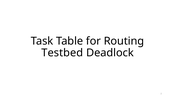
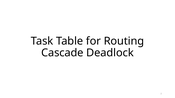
Testbed: Testbed -> Cascade (62, 53)
